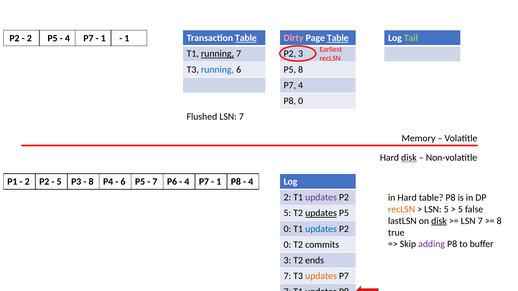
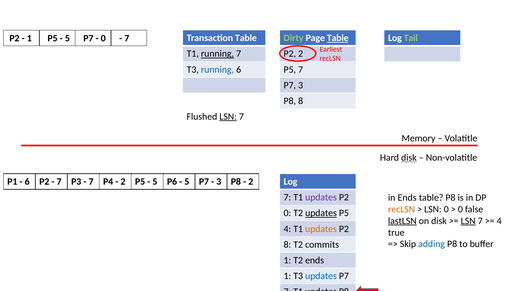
Table underline: present -> none (246, 38)
Dirty colour: pink -> light green (294, 38)
2: 2 -> 1 (29, 38)
4: 4 -> 5 (67, 38)
1: 1 -> 0 (103, 38)
1: 1 -> 7 (127, 38)
P2 3: 3 -> 2 (301, 54)
P5 8: 8 -> 7 (301, 70)
P7 4: 4 -> 3 (301, 85)
P8 0: 0 -> 8 (301, 101)
LSN underline: none -> present (228, 117)
2: 2 -> 6 (27, 182)
5: 5 -> 7 (59, 182)
8: 8 -> 7 (91, 182)
6: 6 -> 2 (123, 182)
7: 7 -> 5 (155, 182)
4: 4 -> 5 (187, 182)
1: 1 -> 3 (219, 182)
4: 4 -> 2 (251, 182)
2: 2 -> 7 (287, 198)
in Hard: Hard -> Ends (407, 198)
LSN 5: 5 -> 0 (446, 209)
5: 5 -> 0 (460, 209)
5: 5 -> 0 (287, 213)
lastLSN underline: none -> present (402, 221)
disk underline: present -> none (439, 221)
LSN underline: none -> present (468, 221)
8: 8 -> 4 (499, 221)
0: 0 -> 4 (287, 229)
updates colour: blue -> orange (321, 229)
adding colour: purple -> blue (432, 244)
0: 0 -> 8 (287, 245)
3: 3 -> 1 (287, 261)
7: 7 -> 1 (287, 276)
updates colour: orange -> blue (321, 276)
